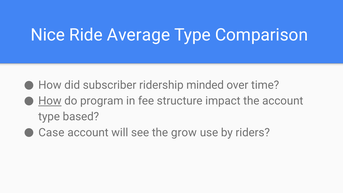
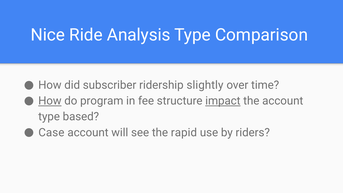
Average: Average -> Analysis (139, 35)
minded: minded -> slightly (205, 85)
impact underline: none -> present (223, 101)
grow: grow -> rapid (184, 132)
